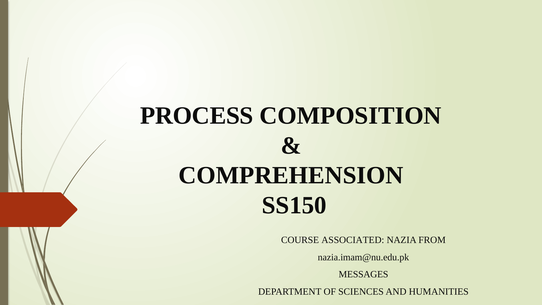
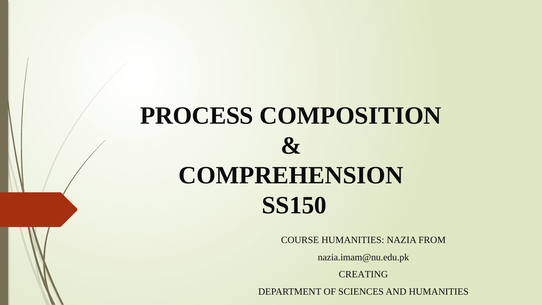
COURSE ASSOCIATED: ASSOCIATED -> HUMANITIES (353, 240)
MESSAGES: MESSAGES -> CREATING (363, 274)
